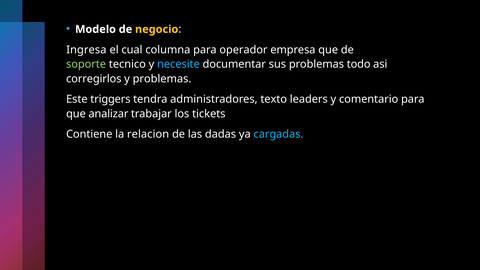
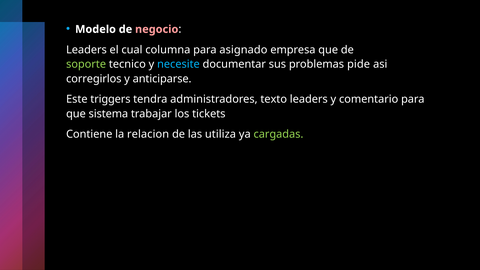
negocio colour: yellow -> pink (157, 29)
Ingresa: Ingresa -> Leaders (86, 50)
operador: operador -> asignado (243, 50)
todo: todo -> pide (359, 64)
y problemas: problemas -> anticiparse (162, 79)
analizar: analizar -> sistema (108, 114)
dadas: dadas -> utiliza (220, 134)
cargadas colour: light blue -> light green (278, 134)
